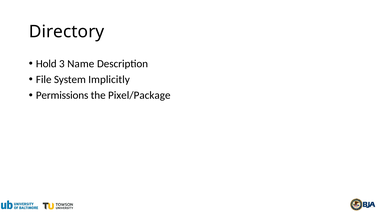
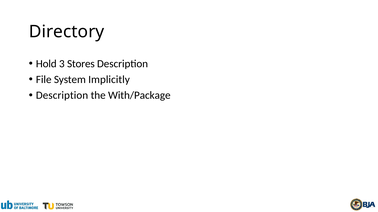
Name: Name -> Stores (81, 64)
Permissions: Permissions -> Description (62, 96)
Pixel/Package: Pixel/Package -> With/Package (139, 96)
